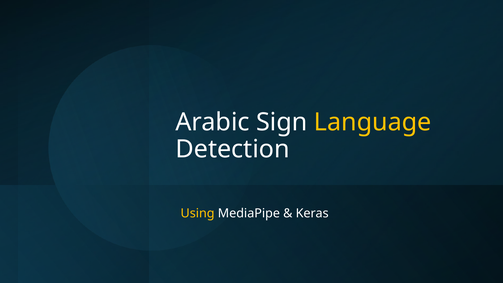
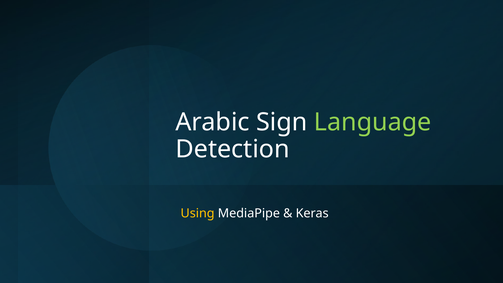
Language colour: yellow -> light green (373, 122)
